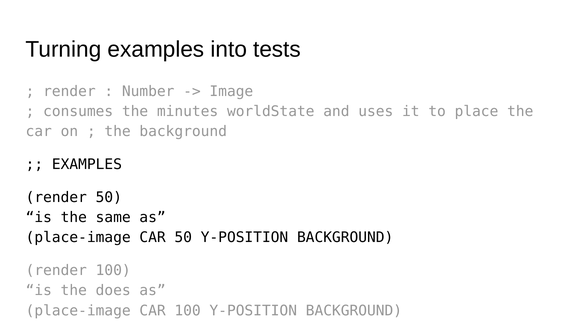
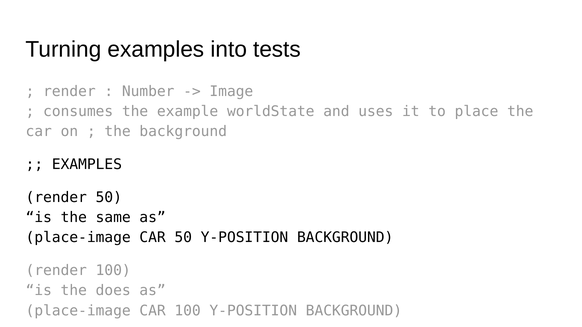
minutes: minutes -> example (188, 112)
